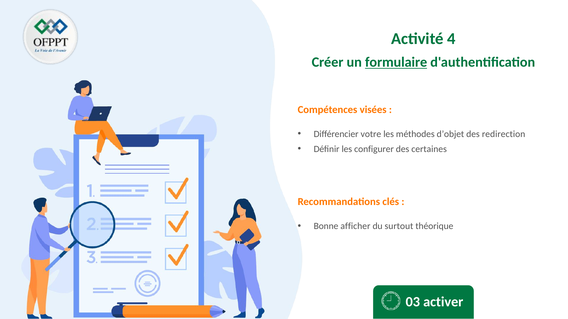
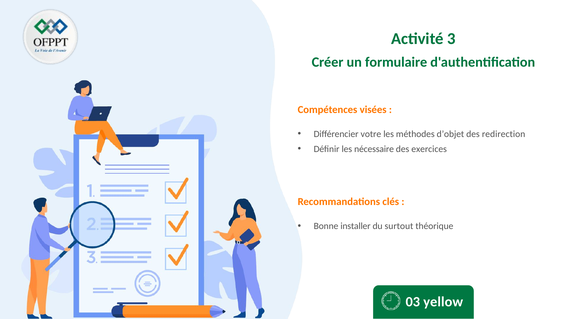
4: 4 -> 3 (451, 39)
formulaire underline: present -> none (396, 62)
configurer: configurer -> nécessaire (374, 149)
certaines: certaines -> exercices (429, 149)
afficher: afficher -> installer (356, 226)
activer: activer -> yellow (443, 302)
